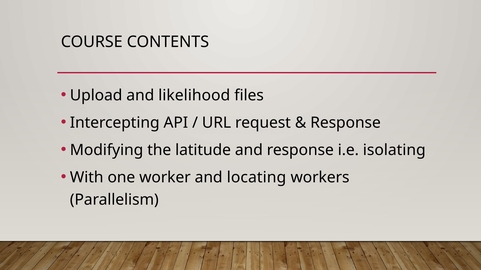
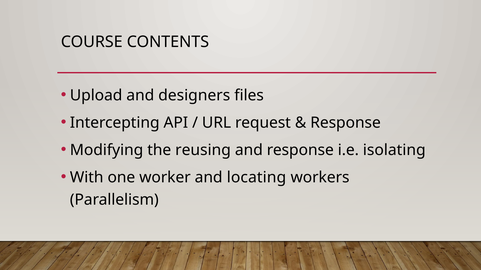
likelihood: likelihood -> designers (194, 95)
latitude: latitude -> reusing (203, 150)
